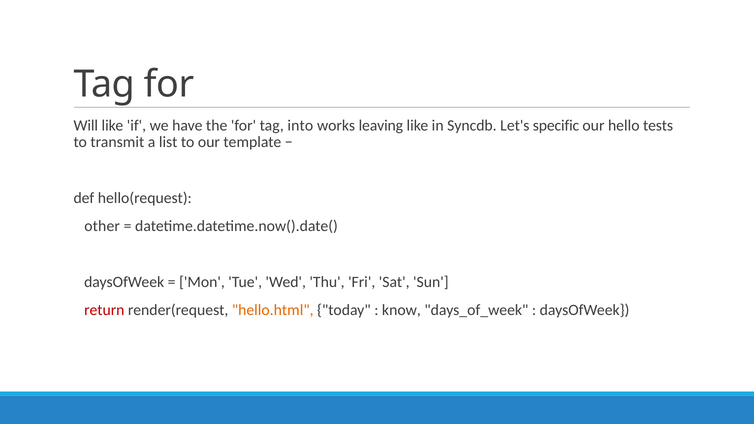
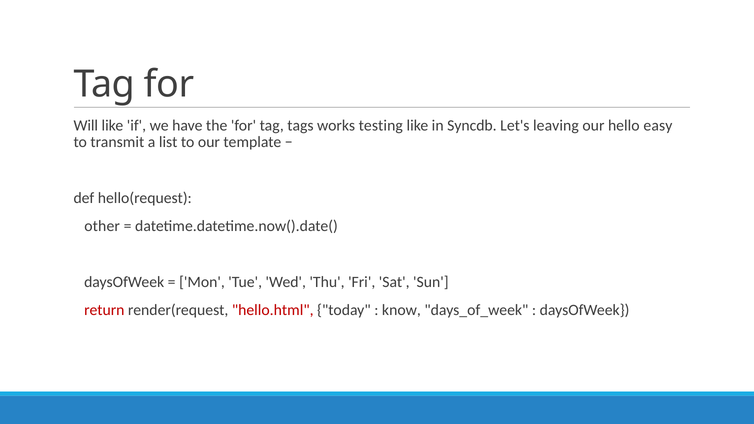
into: into -> tags (300, 125)
leaving: leaving -> testing (381, 125)
specific: specific -> leaving (556, 125)
tests: tests -> easy (658, 125)
hello.html colour: orange -> red (273, 310)
